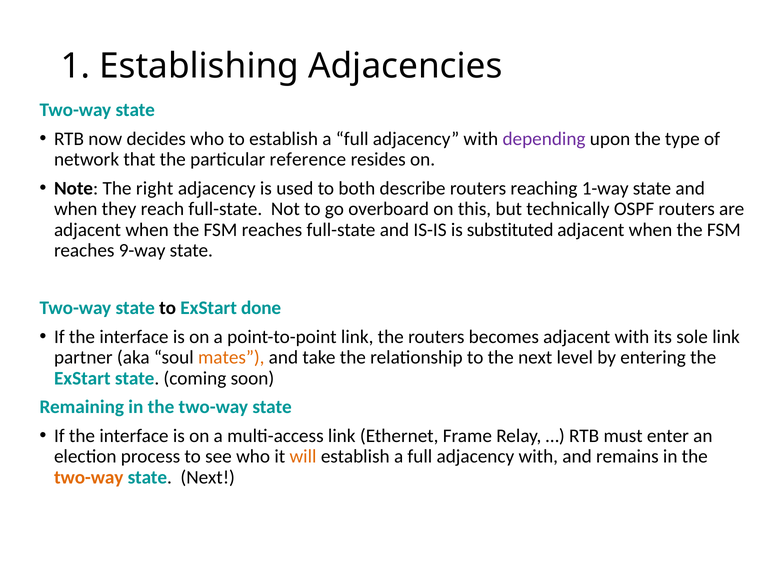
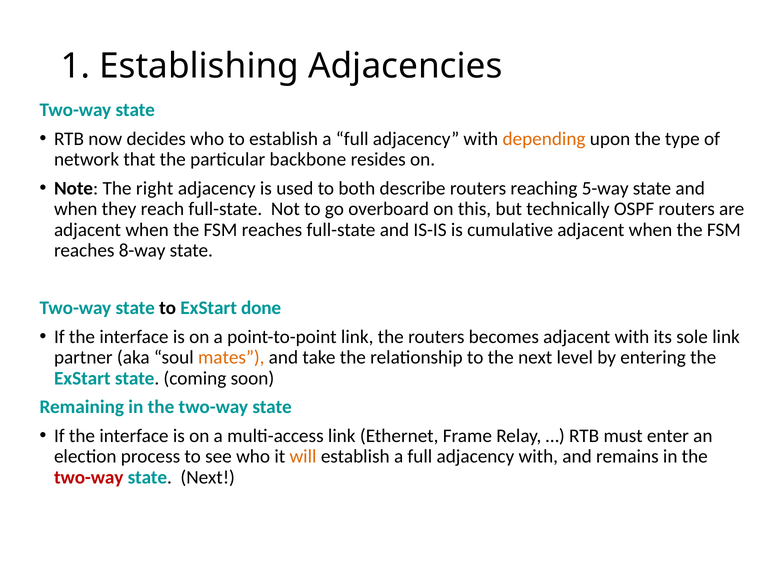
depending colour: purple -> orange (544, 139)
reference: reference -> backbone (308, 160)
1-way: 1-way -> 5-way (605, 189)
substituted: substituted -> cumulative (510, 230)
9-way: 9-way -> 8-way (142, 251)
two-way colour: orange -> red (89, 478)
